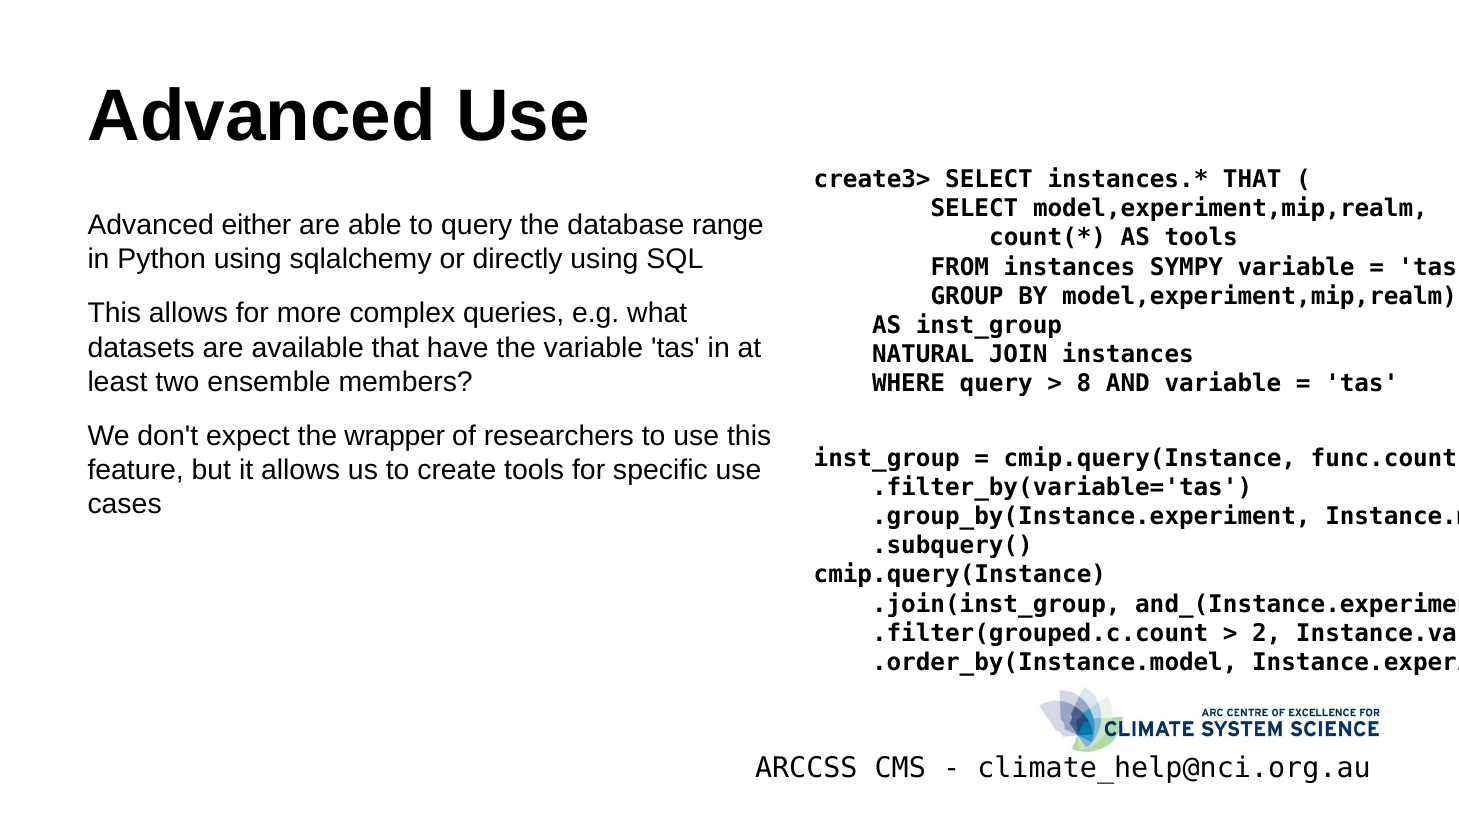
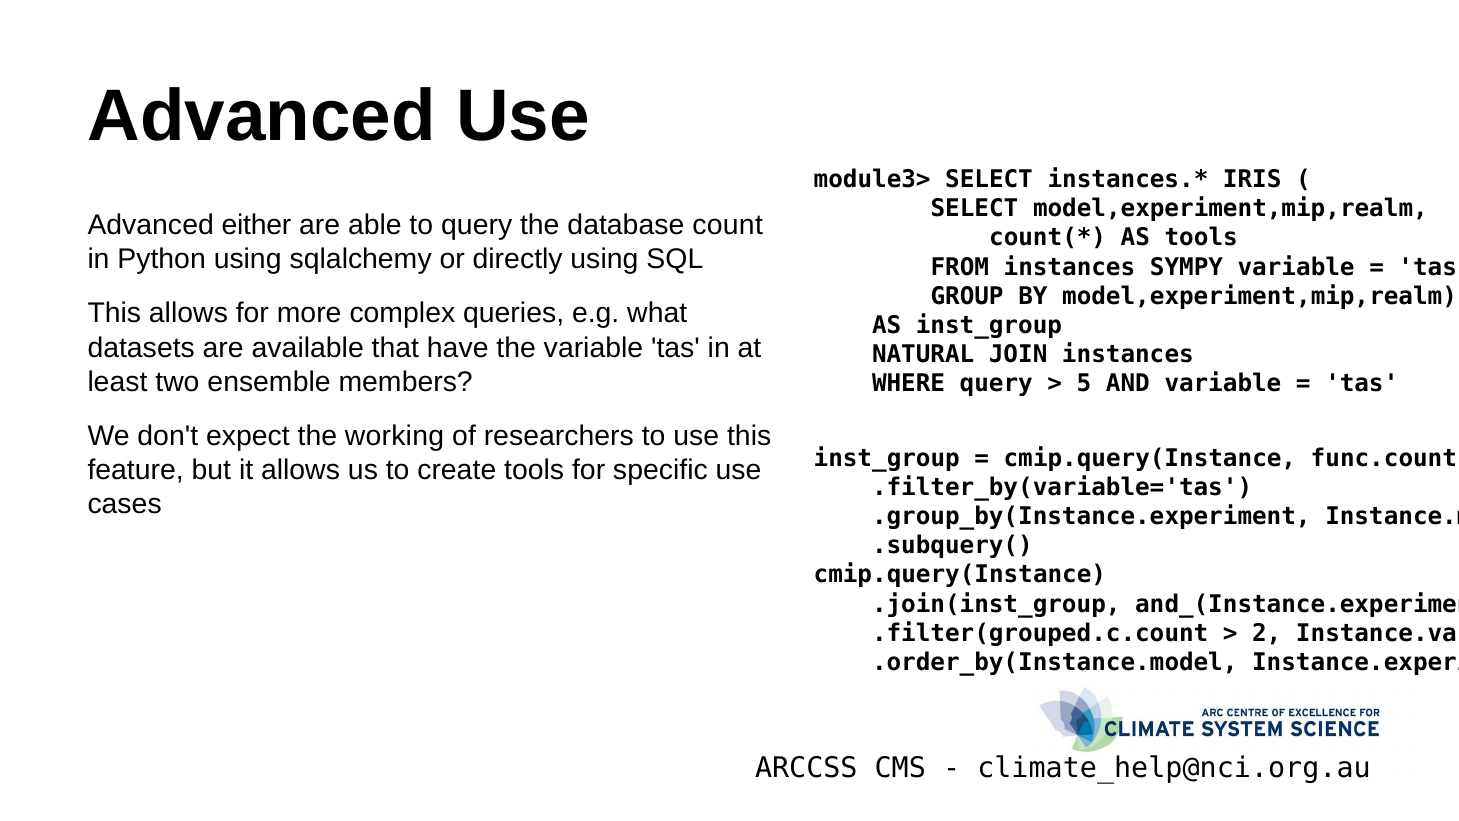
create3>: create3> -> module3> (872, 179)
THAT: THAT -> IRIS (1252, 179)
range: range -> count (728, 225)
8: 8 -> 5 (1084, 384)
wrapper: wrapper -> working (394, 436)
